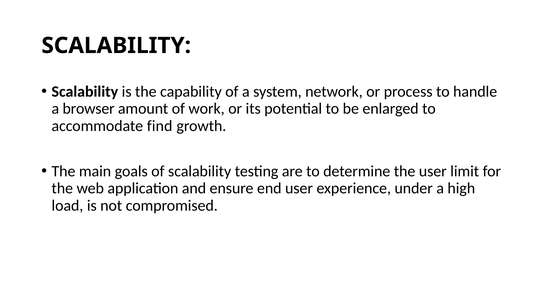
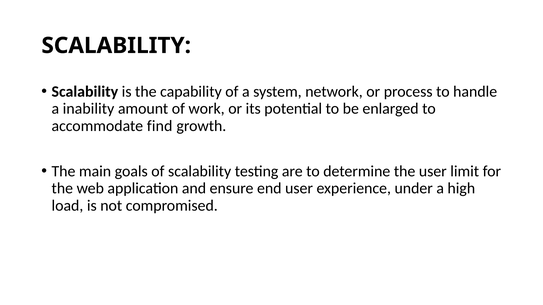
browser: browser -> inability (88, 109)
